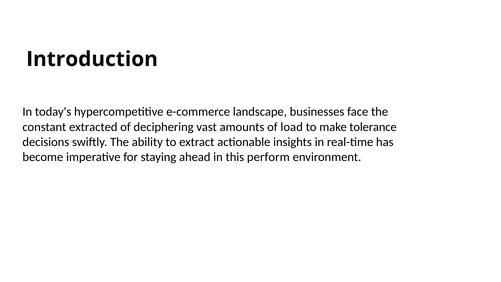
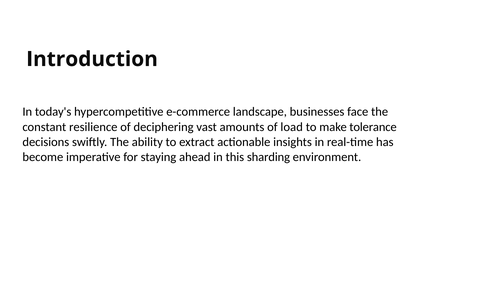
extracted: extracted -> resilience (93, 127)
perform: perform -> sharding (268, 157)
